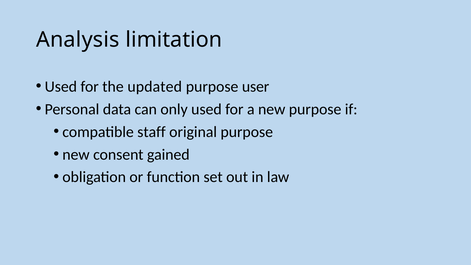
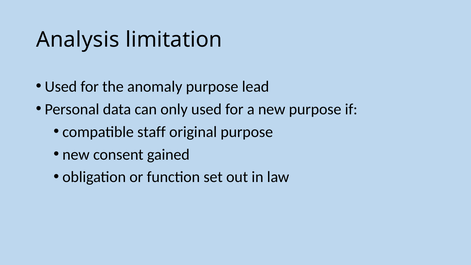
updated: updated -> anomaly (155, 87)
user: user -> lead (256, 87)
